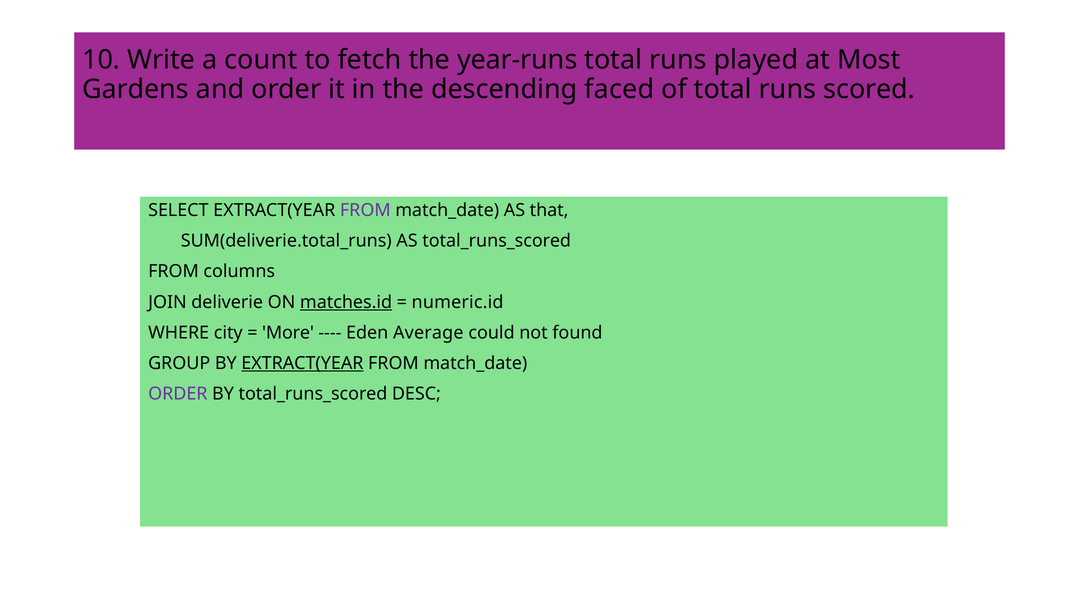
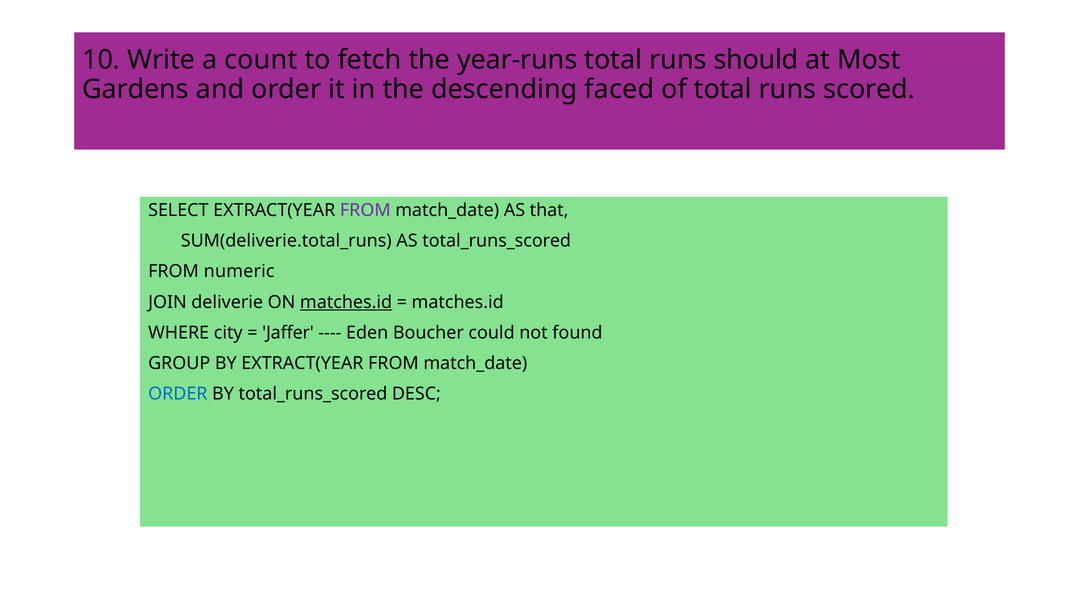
played: played -> should (756, 60)
columns: columns -> numeric (239, 272)
numeric.id: numeric.id -> matches.id (458, 302)
More: More -> Jaffer (288, 333)
Average: Average -> Boucher (428, 333)
EXTRACT(YEAR underline: present -> none (302, 363)
ORDER colour: purple -> blue (178, 394)
